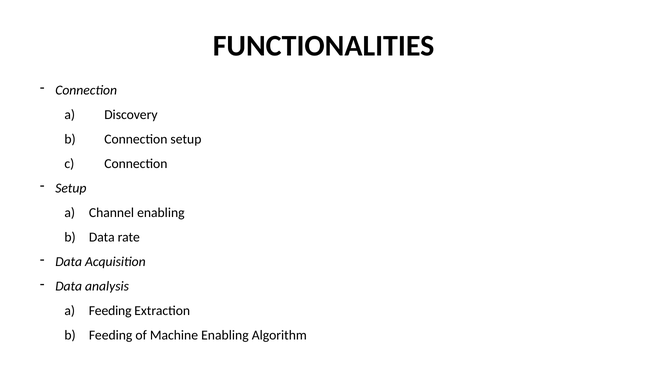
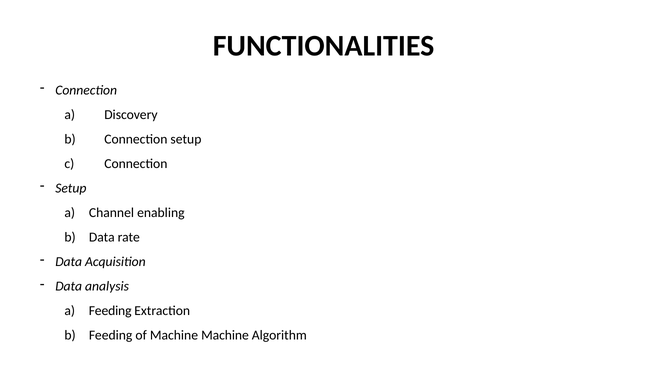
Machine Enabling: Enabling -> Machine (225, 335)
